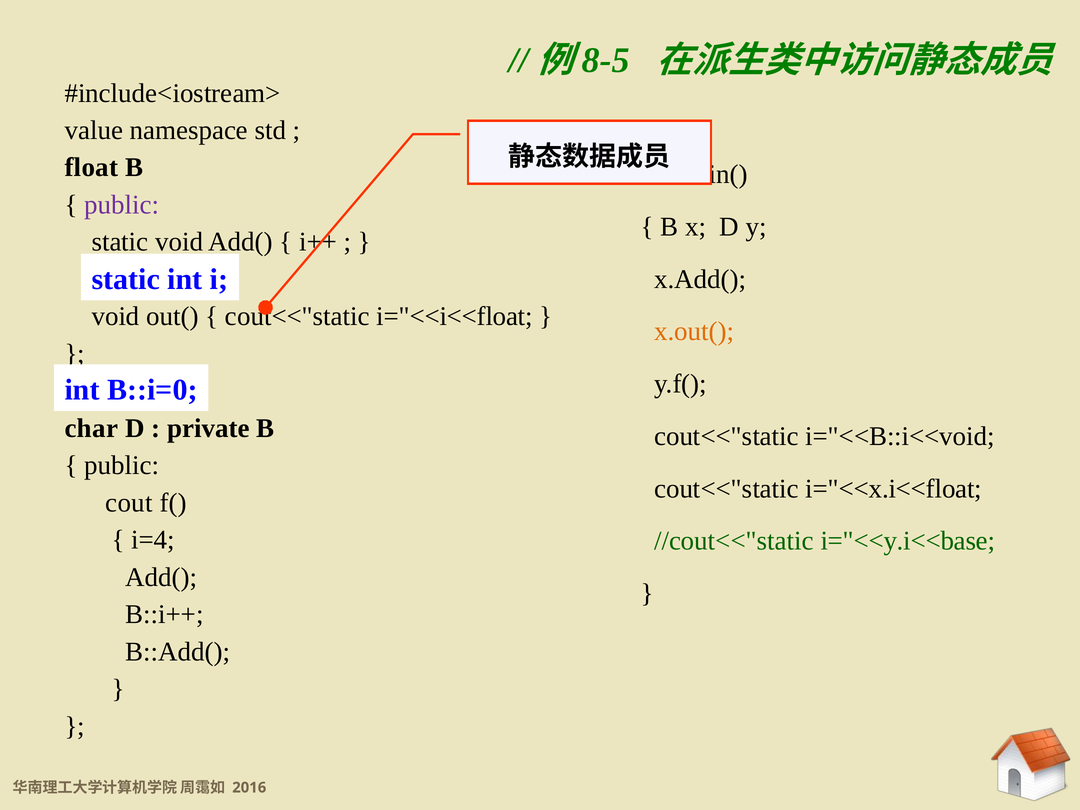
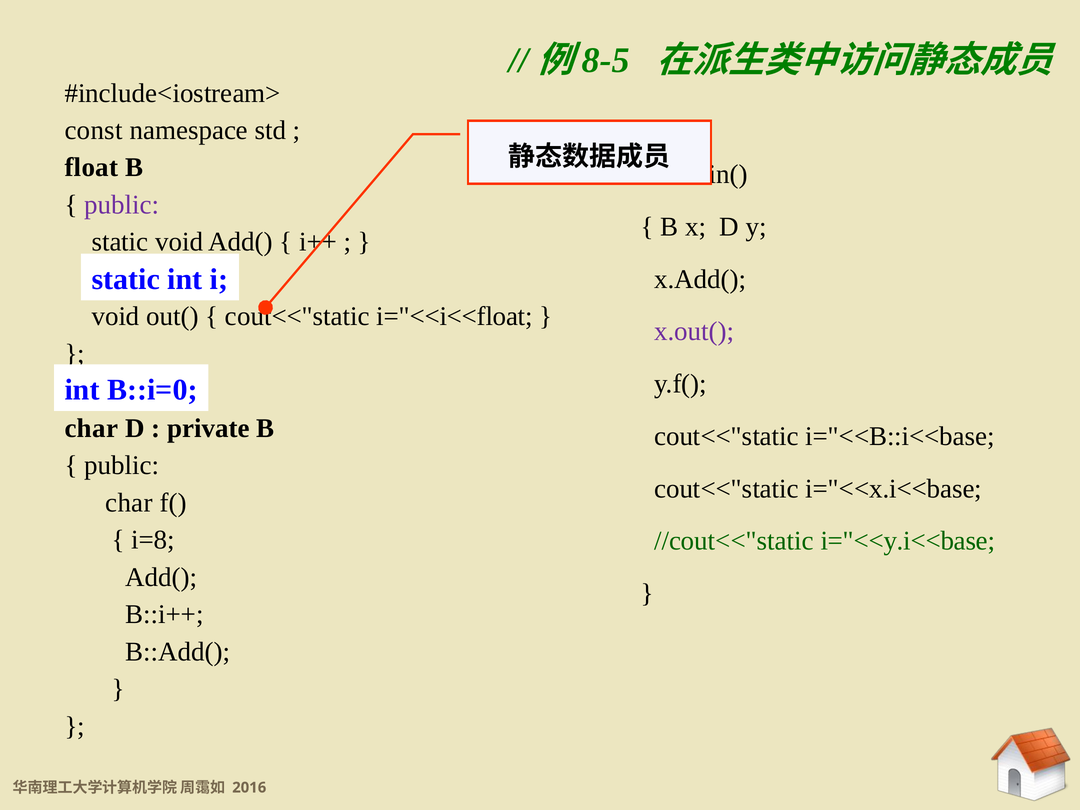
value: value -> const (94, 130)
x.out( colour: orange -> purple (694, 332)
i="<<B::i<<void: i="<<B::i<<void -> i="<<B::i<<base (900, 436)
i="<<x.i<<float: i="<<x.i<<float -> i="<<x.i<<base (894, 489)
cout: cout -> char (129, 503)
i=4: i=4 -> i=8 (153, 540)
